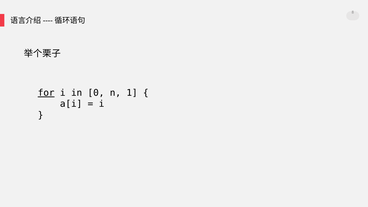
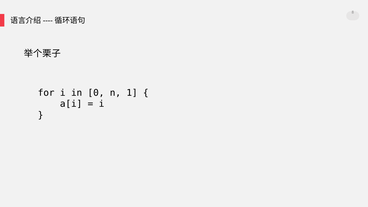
for underline: present -> none (46, 93)
